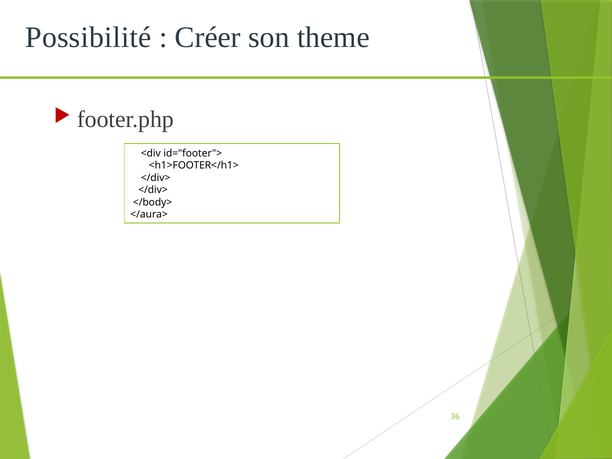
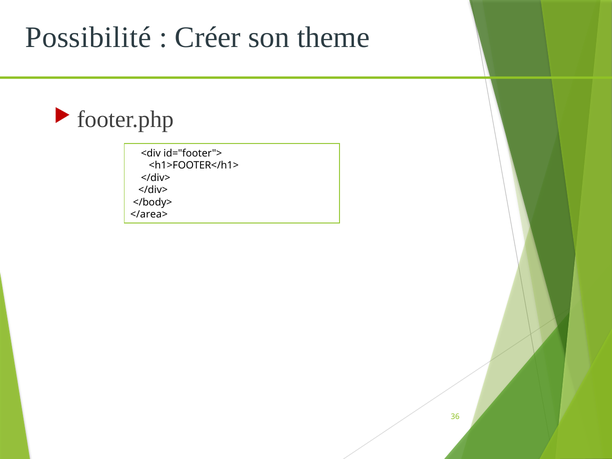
</aura>: </aura> -> </area> (149, 214)
